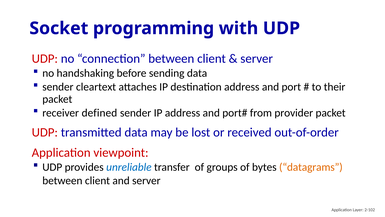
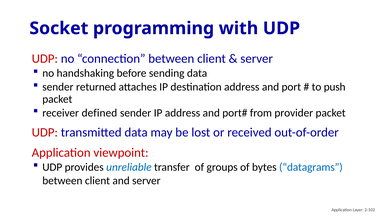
cleartext: cleartext -> returned (96, 87)
their: their -> push (335, 87)
datagrams colour: orange -> blue (311, 167)
